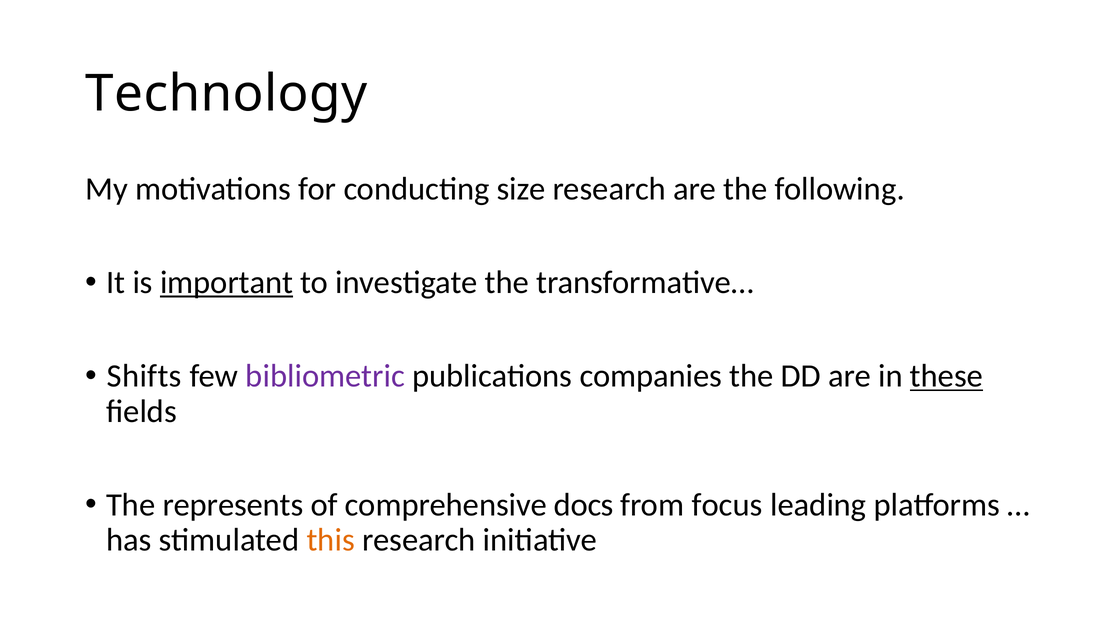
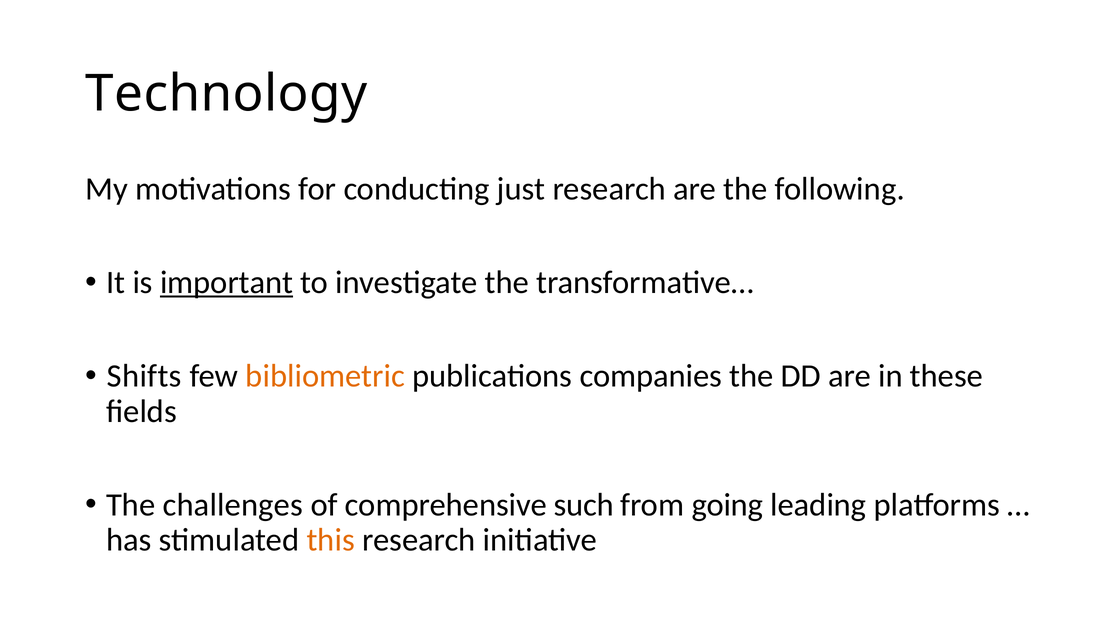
size: size -> just (521, 189)
bibliometric colour: purple -> orange (325, 376)
these underline: present -> none (947, 376)
represents: represents -> challenges (233, 505)
docs: docs -> such (584, 505)
focus: focus -> going (727, 505)
